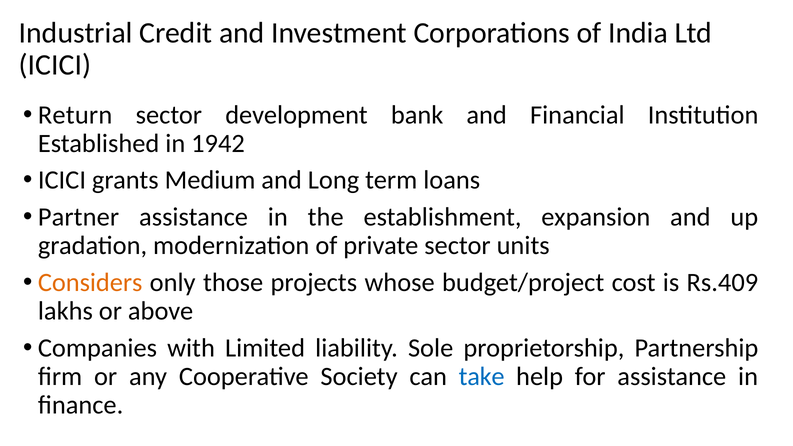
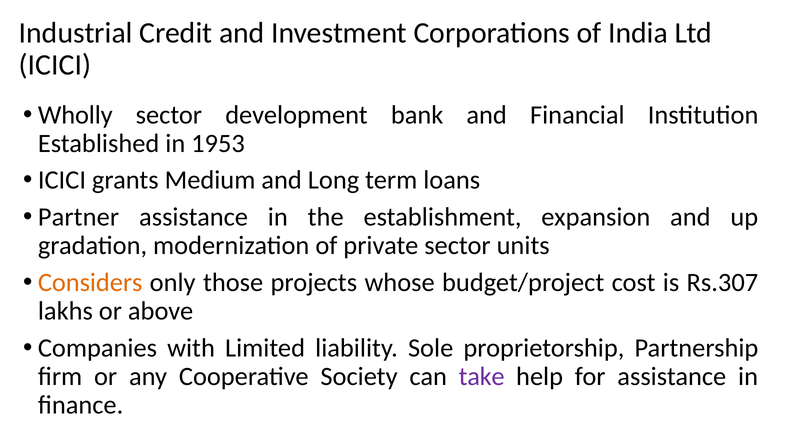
Return: Return -> Wholly (75, 115)
1942: 1942 -> 1953 (218, 143)
Rs.409: Rs.409 -> Rs.307 (722, 282)
take colour: blue -> purple (482, 376)
